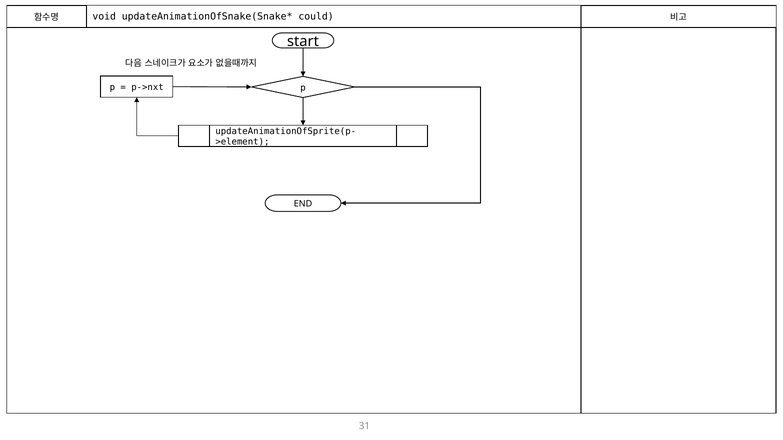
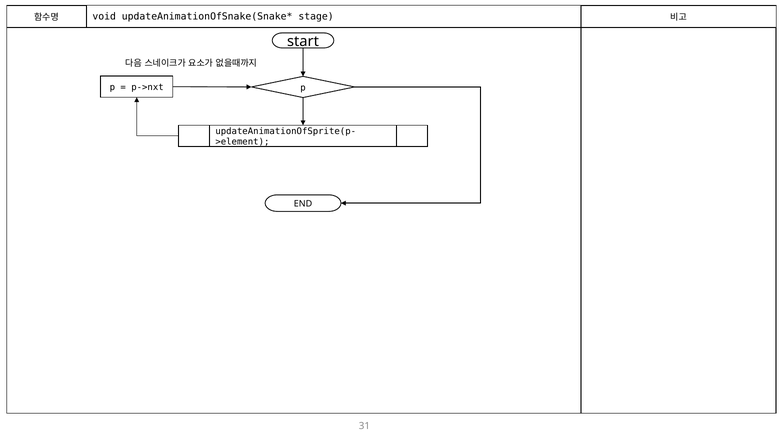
could: could -> stage (316, 16)
